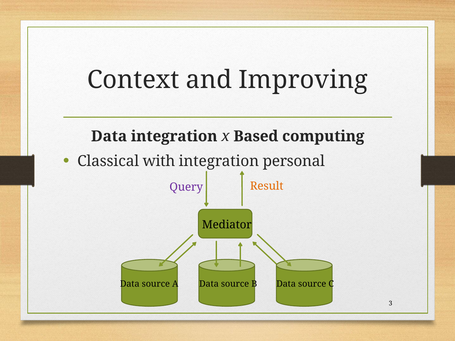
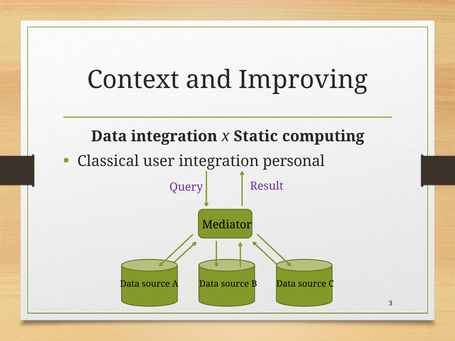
Based: Based -> Static (256, 136)
with: with -> user (159, 161)
Result colour: orange -> purple (267, 186)
